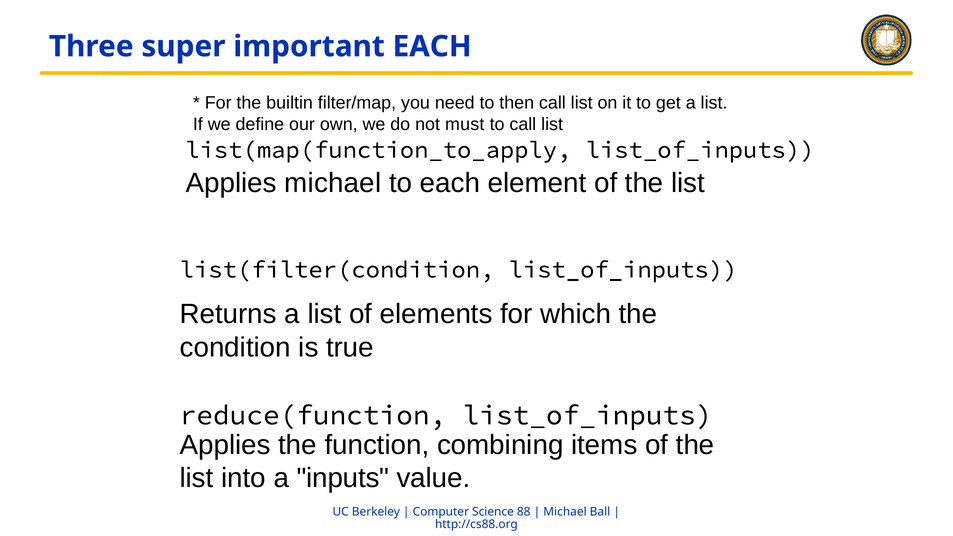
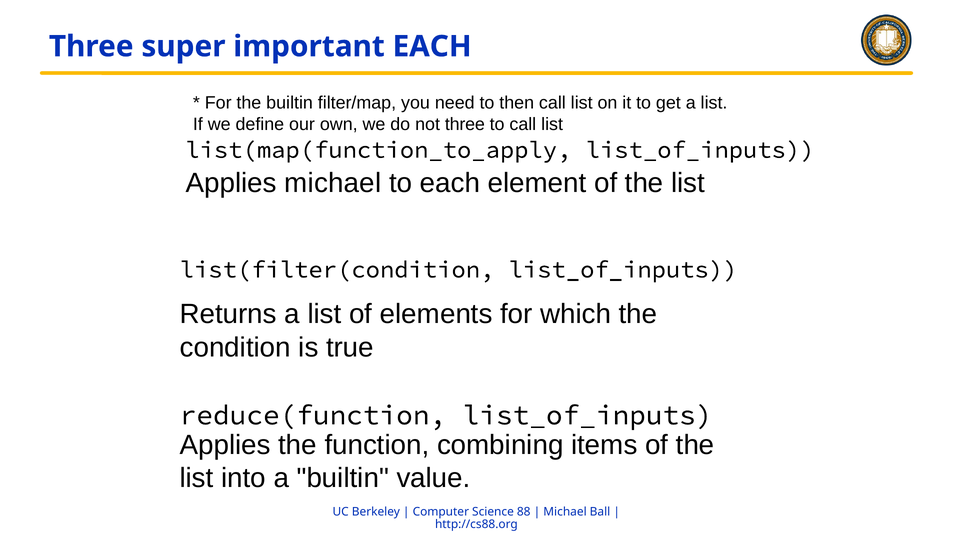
not must: must -> three (465, 125)
a inputs: inputs -> builtin (343, 478)
